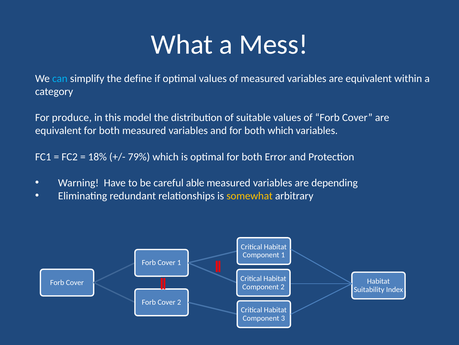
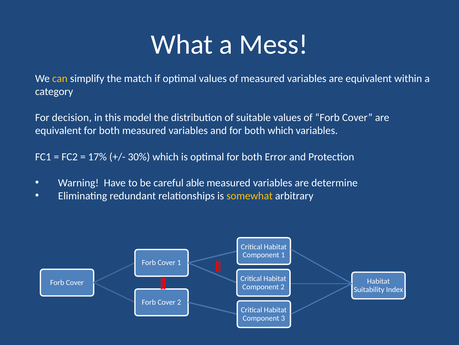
can colour: light blue -> yellow (60, 78)
define: define -> match (138, 78)
produce: produce -> decision (72, 117)
18%: 18% -> 17% (97, 156)
79%: 79% -> 30% (139, 156)
depending: depending -> determine (335, 182)
